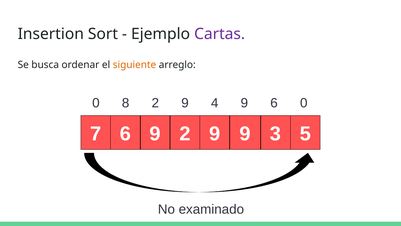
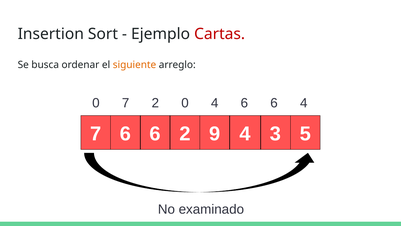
Cartas colour: purple -> red (220, 34)
0 8: 8 -> 7 (126, 103)
9: 9 -> 0 (185, 103)
4 9: 9 -> 6 (244, 103)
6 0: 0 -> 4 (304, 103)
7 6 9: 9 -> 6 (155, 134)
9 9: 9 -> 4 (245, 134)
